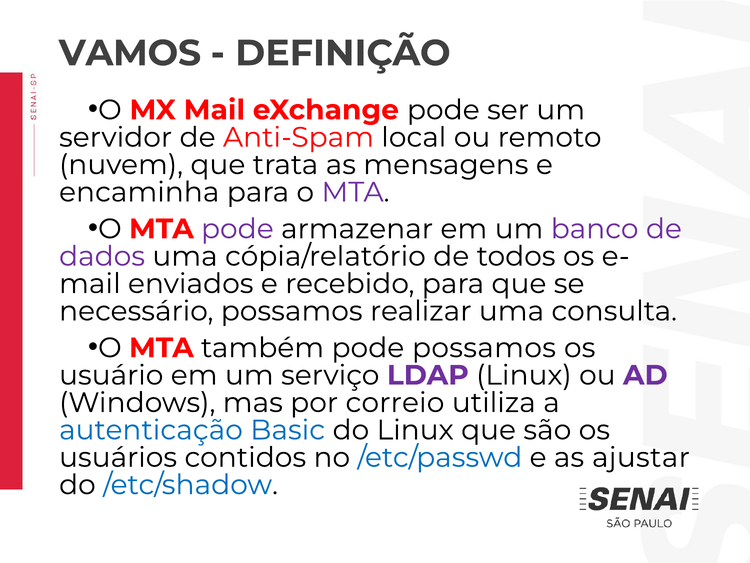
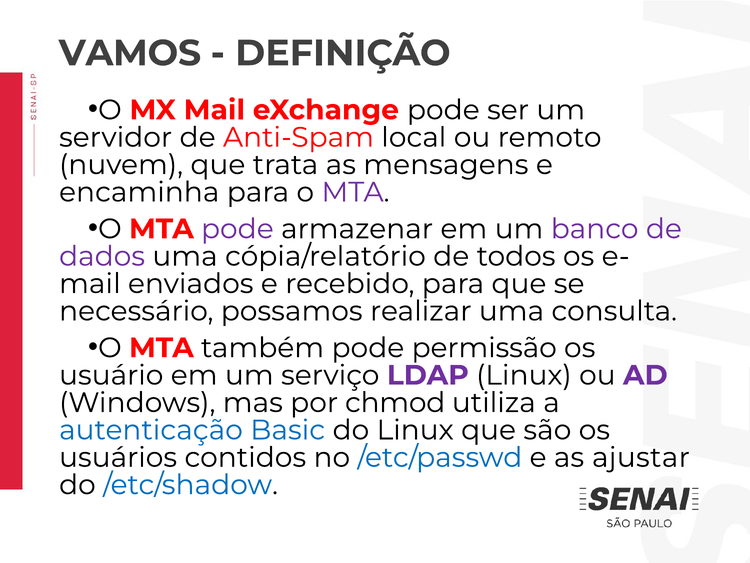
pode possamos: possamos -> permissão (484, 348)
correio: correio -> chmod (395, 402)
